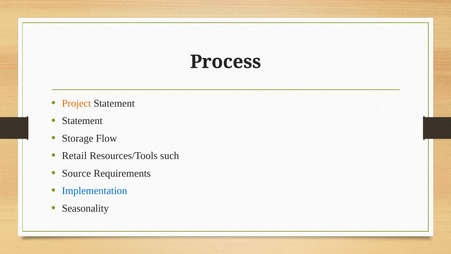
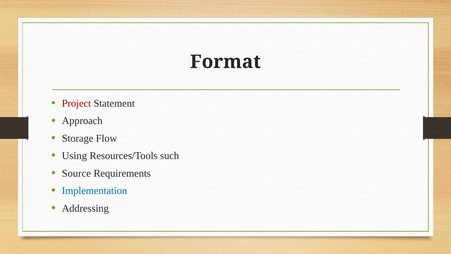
Process: Process -> Format (225, 62)
Project colour: orange -> red (76, 103)
Statement: Statement -> Approach (82, 121)
Retail: Retail -> Using (74, 156)
Seasonality: Seasonality -> Addressing (85, 208)
